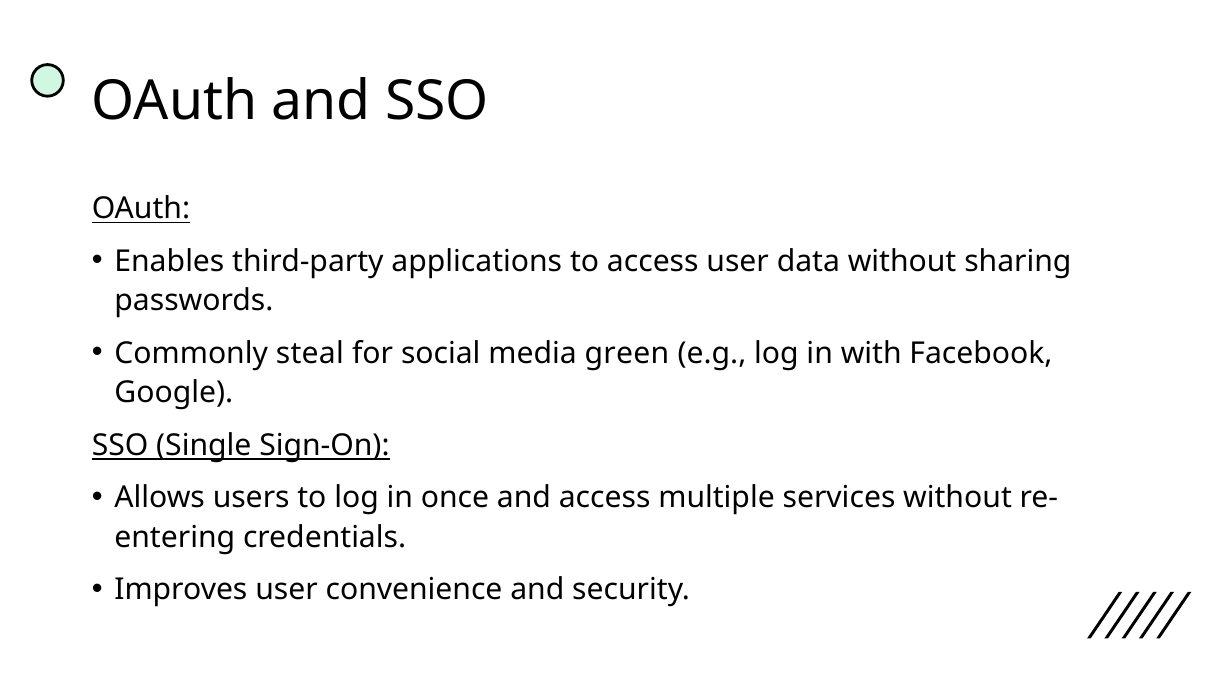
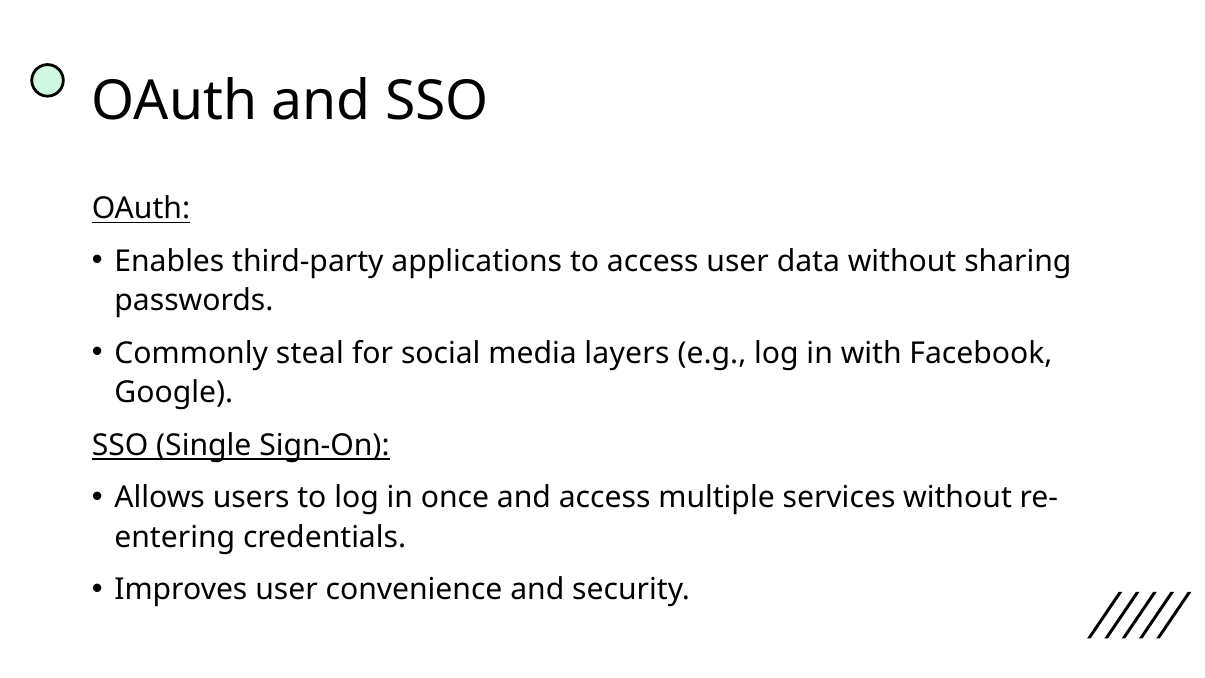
green: green -> layers (627, 353)
